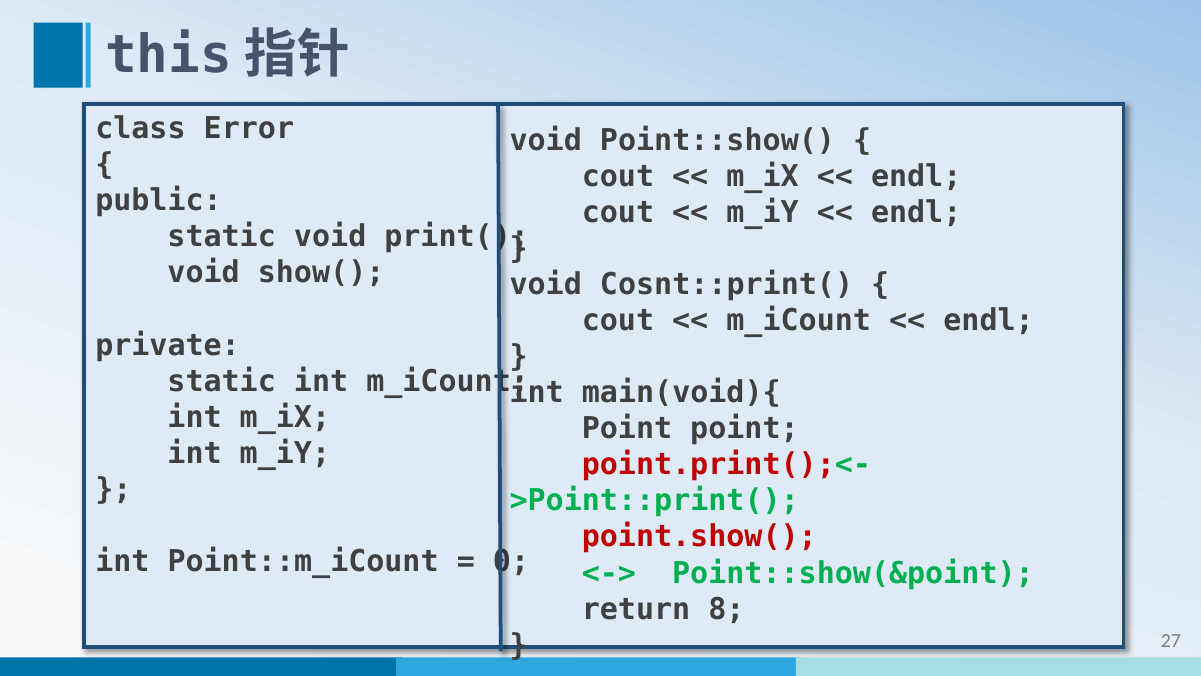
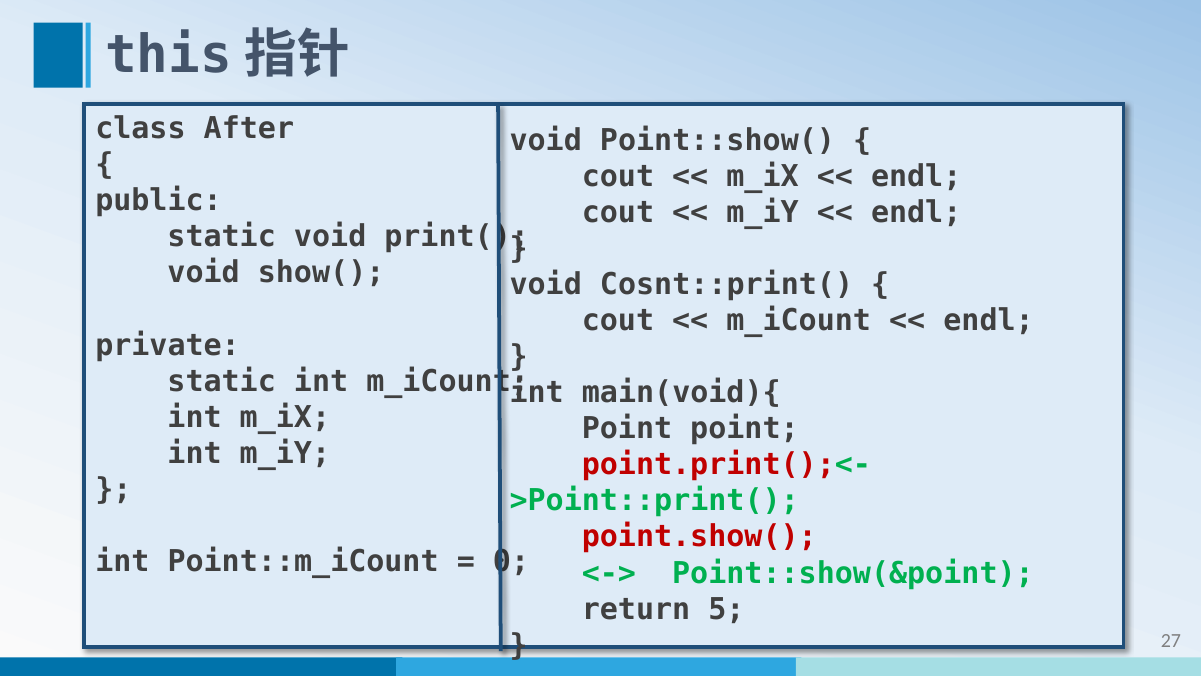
Error: Error -> After (249, 129)
8: 8 -> 5 (726, 609)
